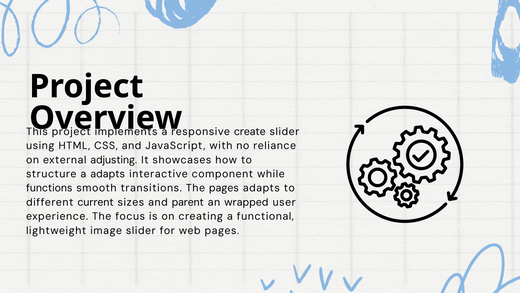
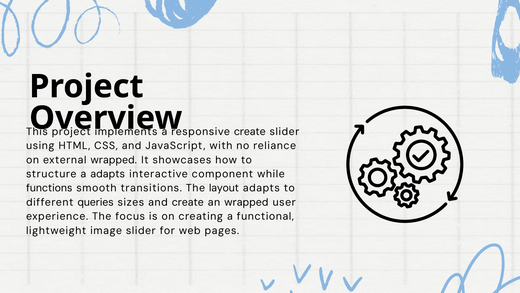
external adjusting: adjusting -> wrapped (114, 160)
The pages: pages -> layout (224, 188)
current: current -> queries (96, 202)
and parent: parent -> create (188, 202)
